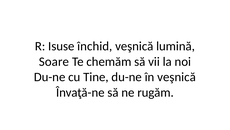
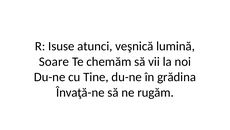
închid: închid -> atunci (95, 46)
în veşnică: veşnică -> grădina (177, 77)
